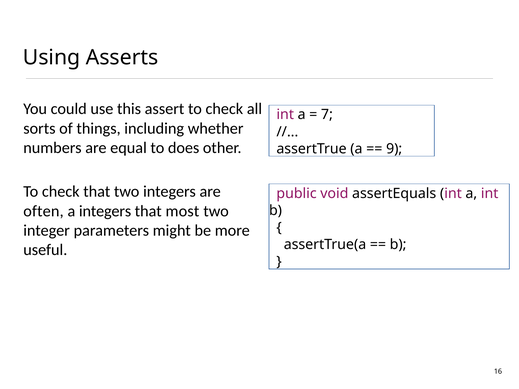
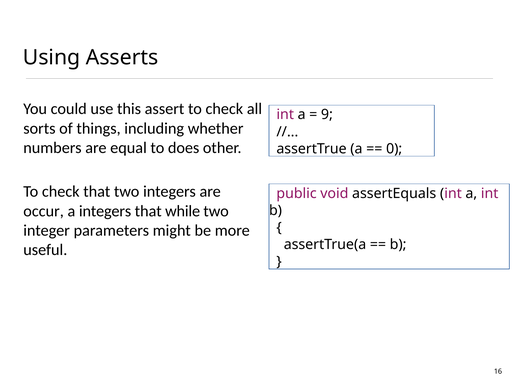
7: 7 -> 9 (327, 115)
9: 9 -> 0 (394, 149)
often: often -> occur (44, 211)
most: most -> while (183, 211)
